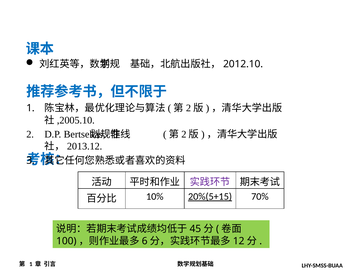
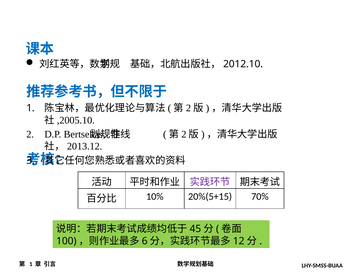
20%(5+15 underline: present -> none (210, 196)
